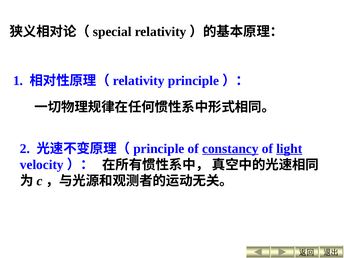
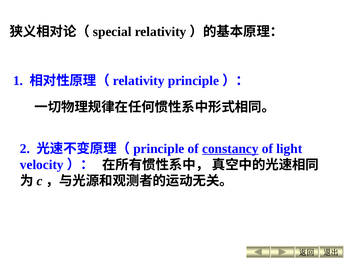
light underline: present -> none (289, 149)
